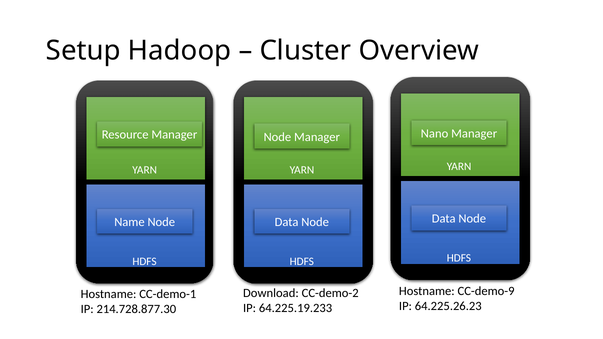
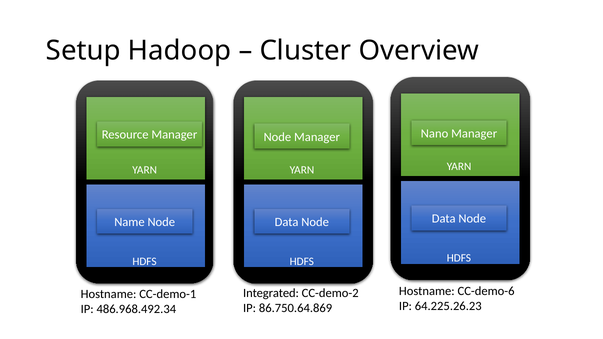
CC-demo-9: CC-demo-9 -> CC-demo-6 (486, 291)
Download: Download -> Integrated (271, 293)
64.225.19.233: 64.225.19.233 -> 86.750.64.869 (296, 308)
214.728.877.30: 214.728.877.30 -> 486.968.492.34 (136, 309)
